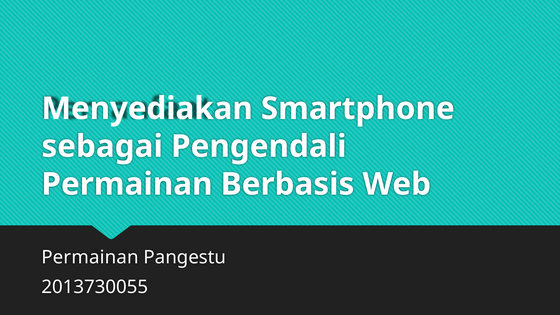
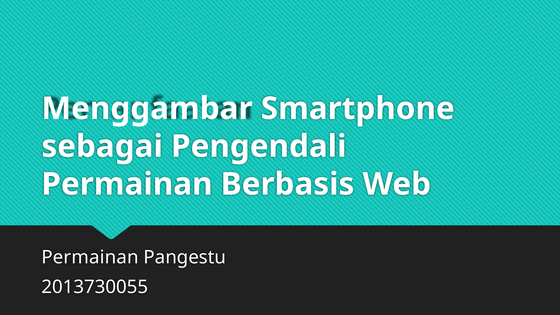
Menyediakan: Menyediakan -> Menggambar (147, 109)
